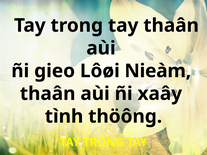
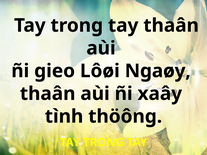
Nieàm: Nieàm -> Ngaøy (158, 71)
